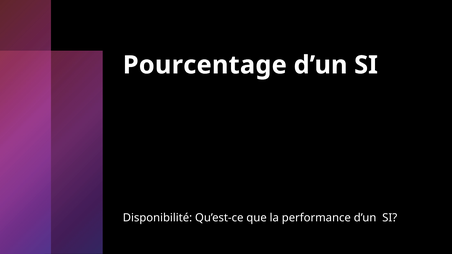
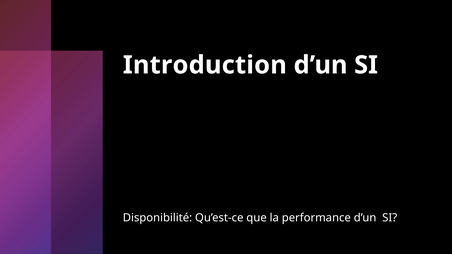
Pourcentage: Pourcentage -> Introduction (205, 65)
